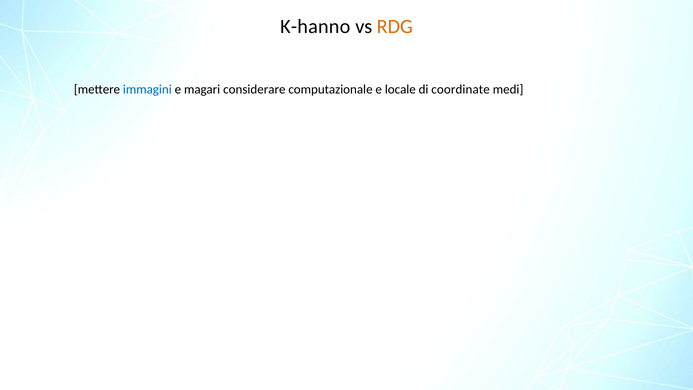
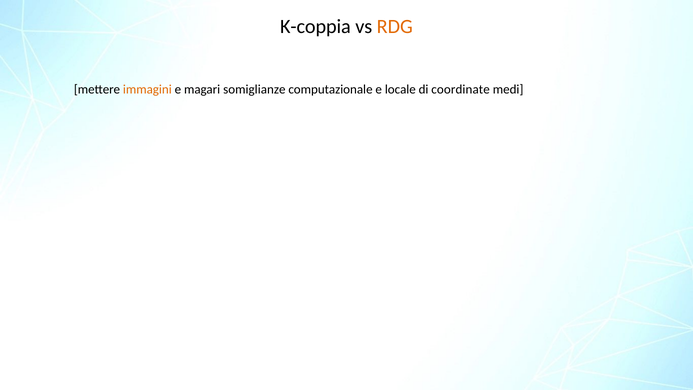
K-hanno: K-hanno -> K-coppia (315, 26)
immagini colour: blue -> orange (147, 89)
considerare: considerare -> somiglianze (254, 89)
